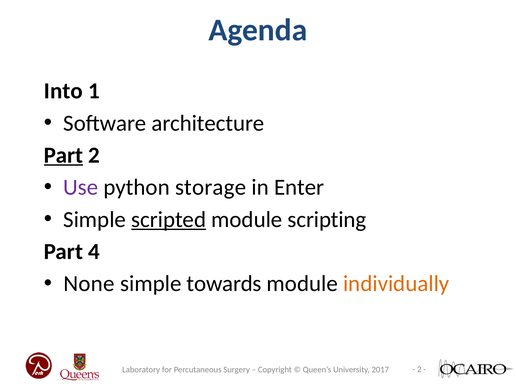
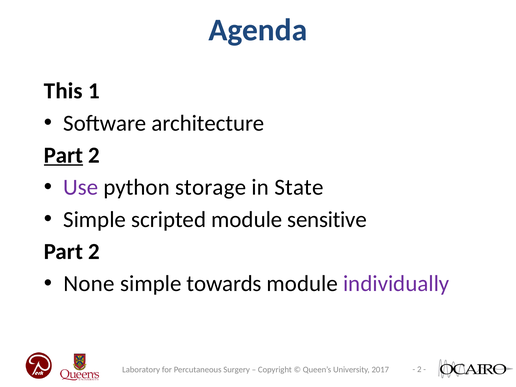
Into: Into -> This (63, 91)
Enter: Enter -> State (299, 187)
scripted underline: present -> none (169, 220)
scripting: scripting -> sensitive (327, 220)
4: 4 -> 2 (94, 252)
individually colour: orange -> purple (396, 284)
